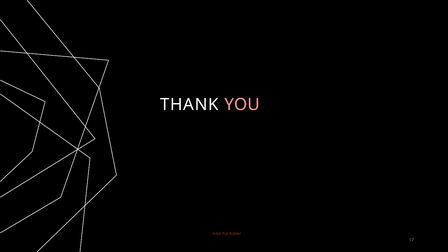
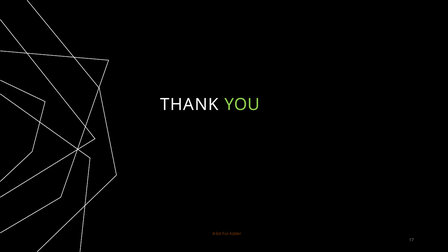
YOU colour: pink -> light green (242, 105)
